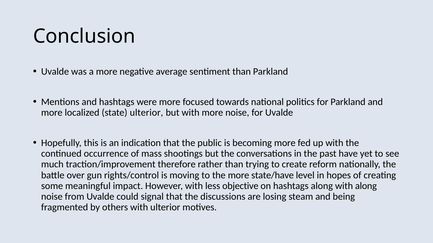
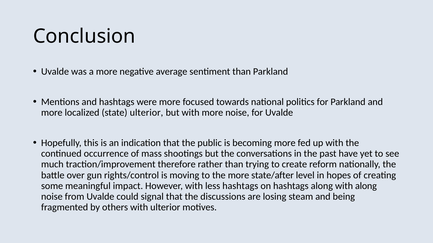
state/have: state/have -> state/after (273, 175)
less objective: objective -> hashtags (240, 186)
